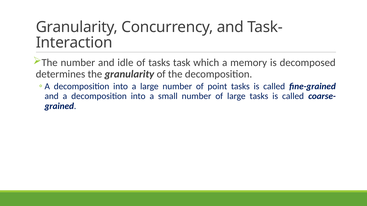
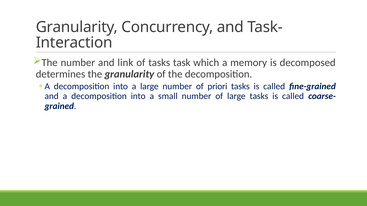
idle: idle -> link (125, 63)
point: point -> priori (217, 87)
